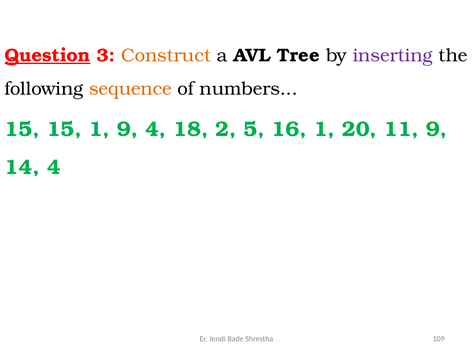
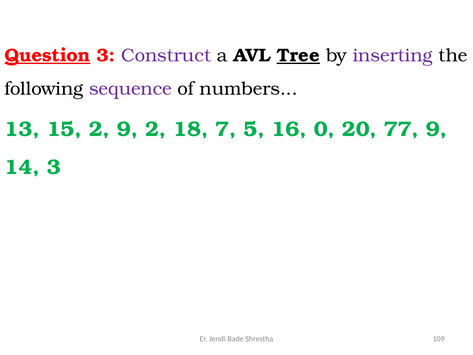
Construct colour: orange -> purple (166, 55)
Tree underline: none -> present (298, 55)
sequence colour: orange -> purple (130, 89)
15: 15 -> 13 (22, 129)
15 1: 1 -> 2 (99, 129)
9 4: 4 -> 2 (156, 129)
2: 2 -> 7 (226, 129)
16 1: 1 -> 0 (324, 129)
11: 11 -> 77 (401, 129)
14 4: 4 -> 3 (54, 167)
